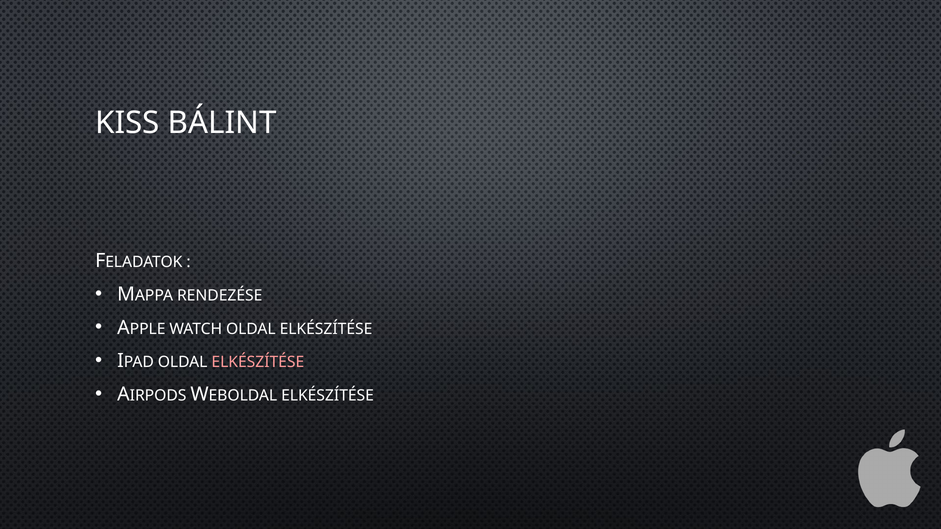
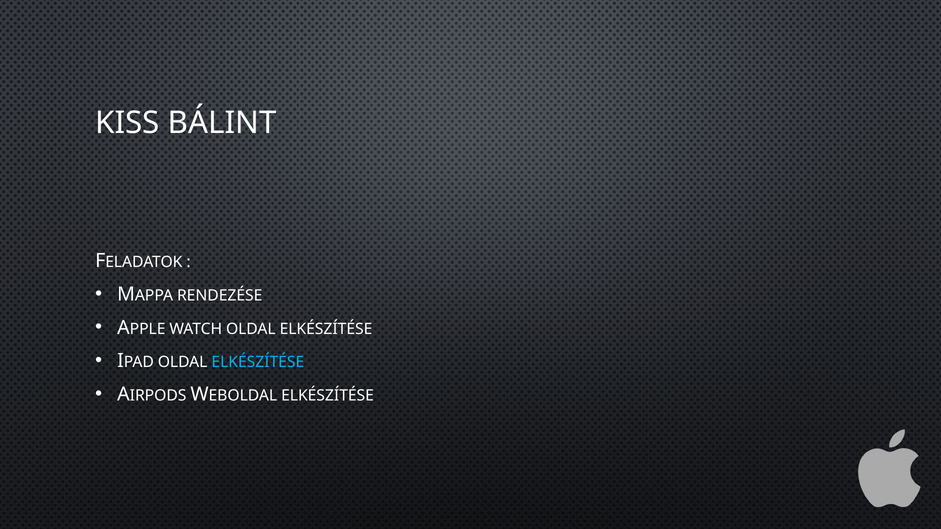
ELKÉSZÍTÉSE colour: pink -> light blue (258, 362)
